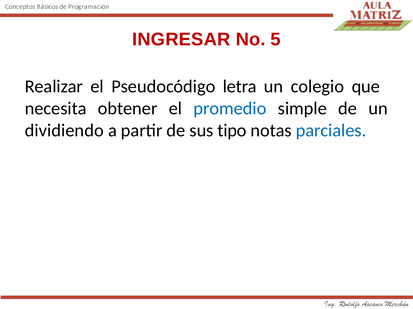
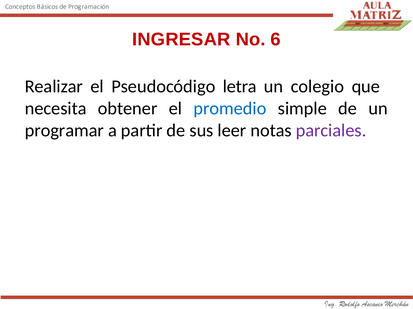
5: 5 -> 6 (276, 40)
dividiendo: dividiendo -> programar (64, 131)
tipo: tipo -> leer (232, 131)
parciales colour: blue -> purple (331, 131)
